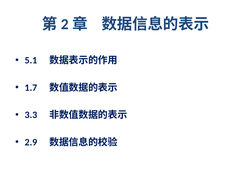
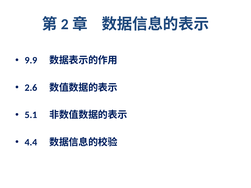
5.1: 5.1 -> 9.9 (31, 60)
1.7: 1.7 -> 2.6 (31, 88)
3.3: 3.3 -> 5.1 (31, 115)
2.9: 2.9 -> 4.4 (31, 142)
